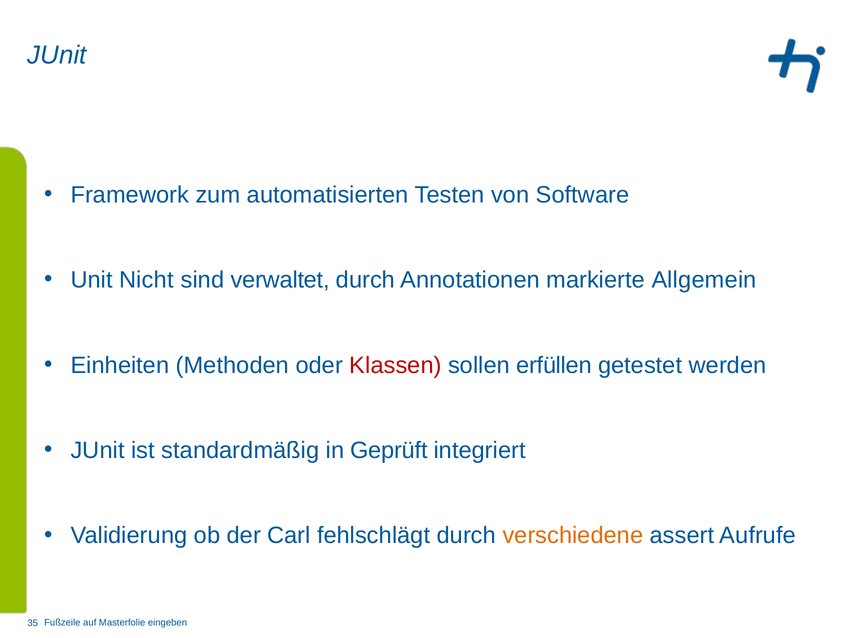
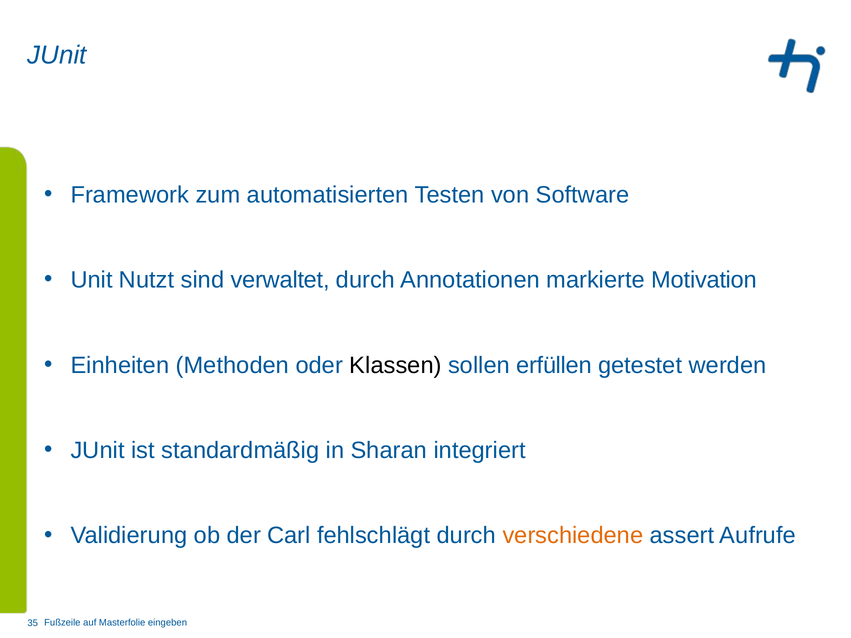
Nicht: Nicht -> Nutzt (147, 280)
Allgemein: Allgemein -> Motivation (704, 280)
Klassen colour: red -> black (396, 365)
Geprüft: Geprüft -> Sharan (389, 451)
